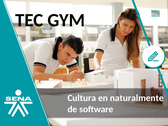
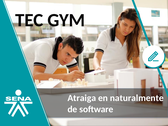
Cultura: Cultura -> Atraiga (82, 98)
